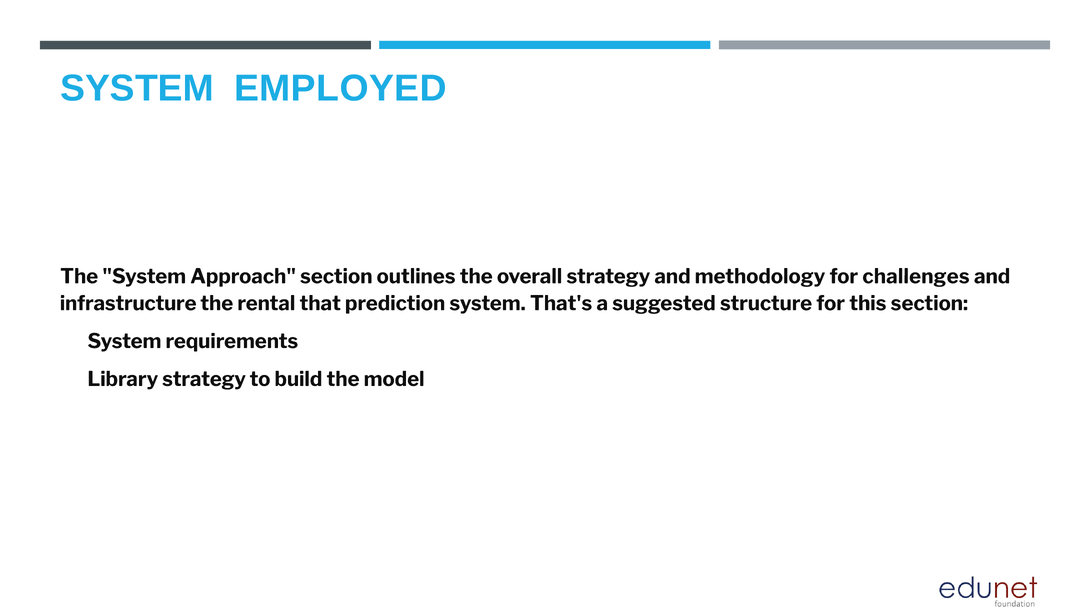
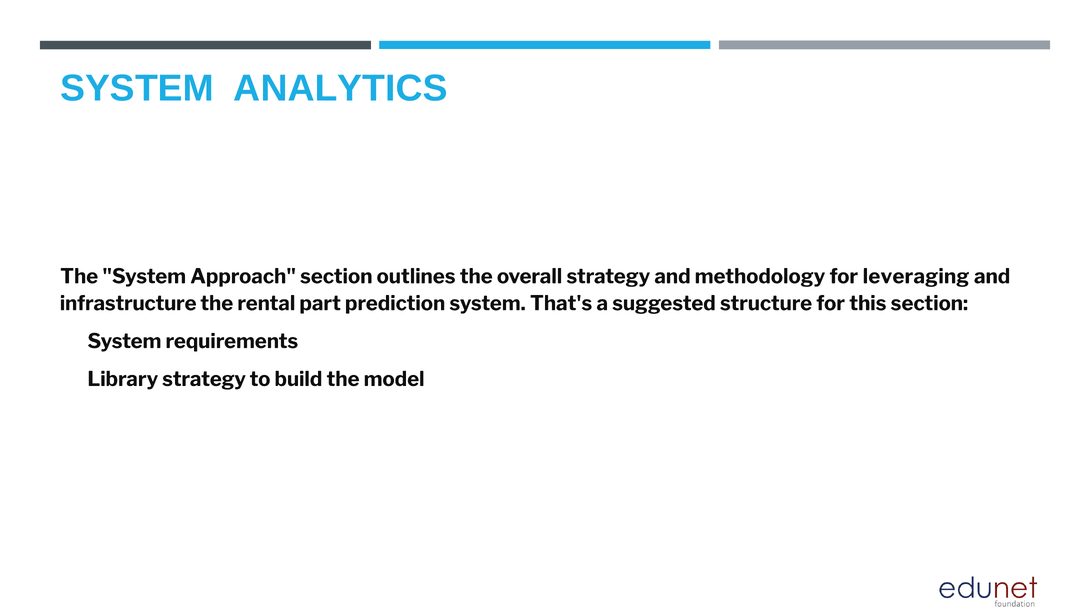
EMPLOYED: EMPLOYED -> ANALYTICS (341, 88)
challenges: challenges -> leveraging (916, 277)
that: that -> part (320, 304)
